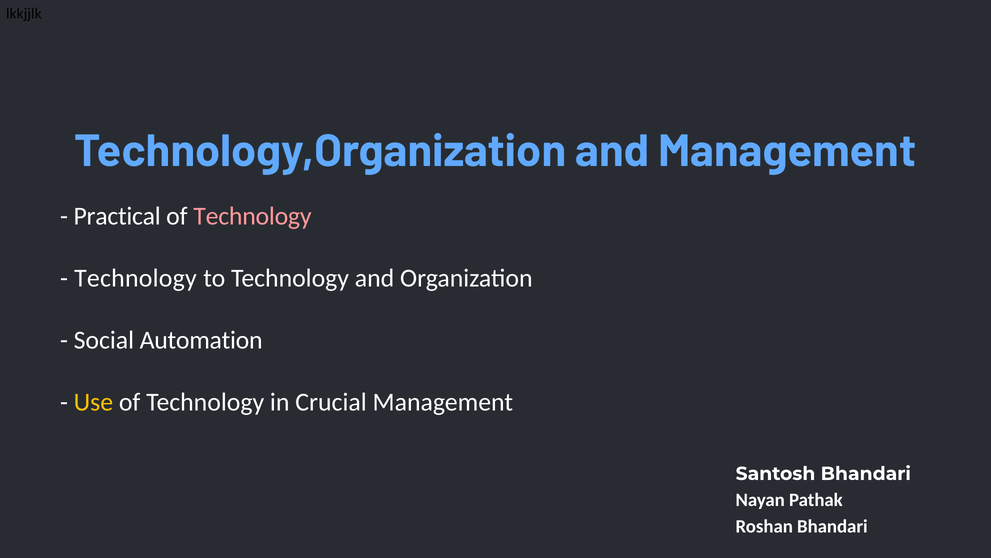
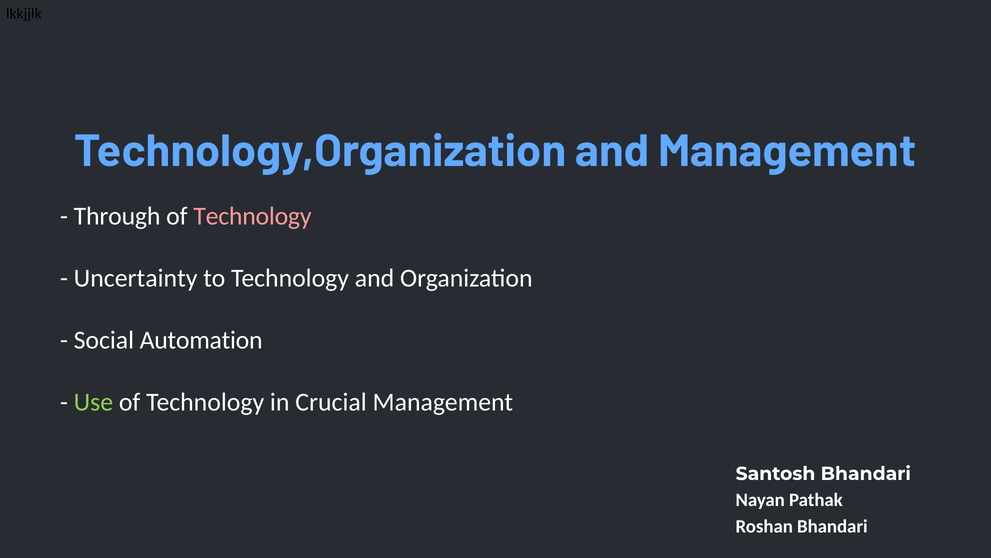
Practical: Practical -> Through (117, 216)
Technology: Technology -> Uncertainty (136, 278)
Use colour: yellow -> light green (93, 402)
